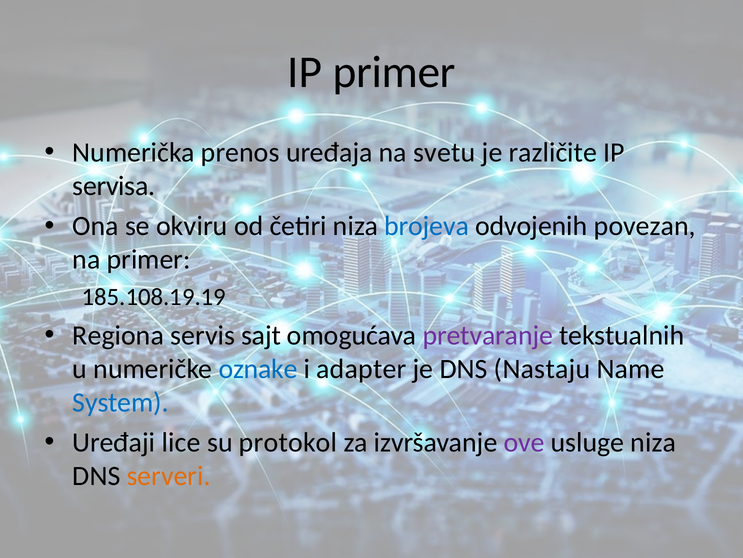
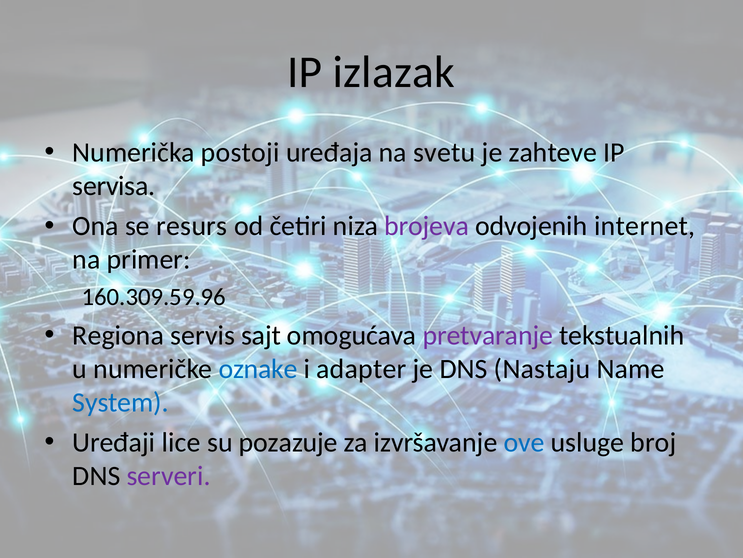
IP primer: primer -> izlazak (394, 72)
prenos: prenos -> postoji (240, 152)
različite: različite -> zahteve (553, 152)
okviru: okviru -> resurs (192, 226)
brojeva colour: blue -> purple (427, 226)
povezan: povezan -> internet (645, 226)
185.108.19.19: 185.108.19.19 -> 160.309.59.96 (154, 297)
protokol: protokol -> pozazuje (288, 442)
ove colour: purple -> blue (524, 442)
usluge niza: niza -> broj (653, 442)
serveri colour: orange -> purple (169, 475)
